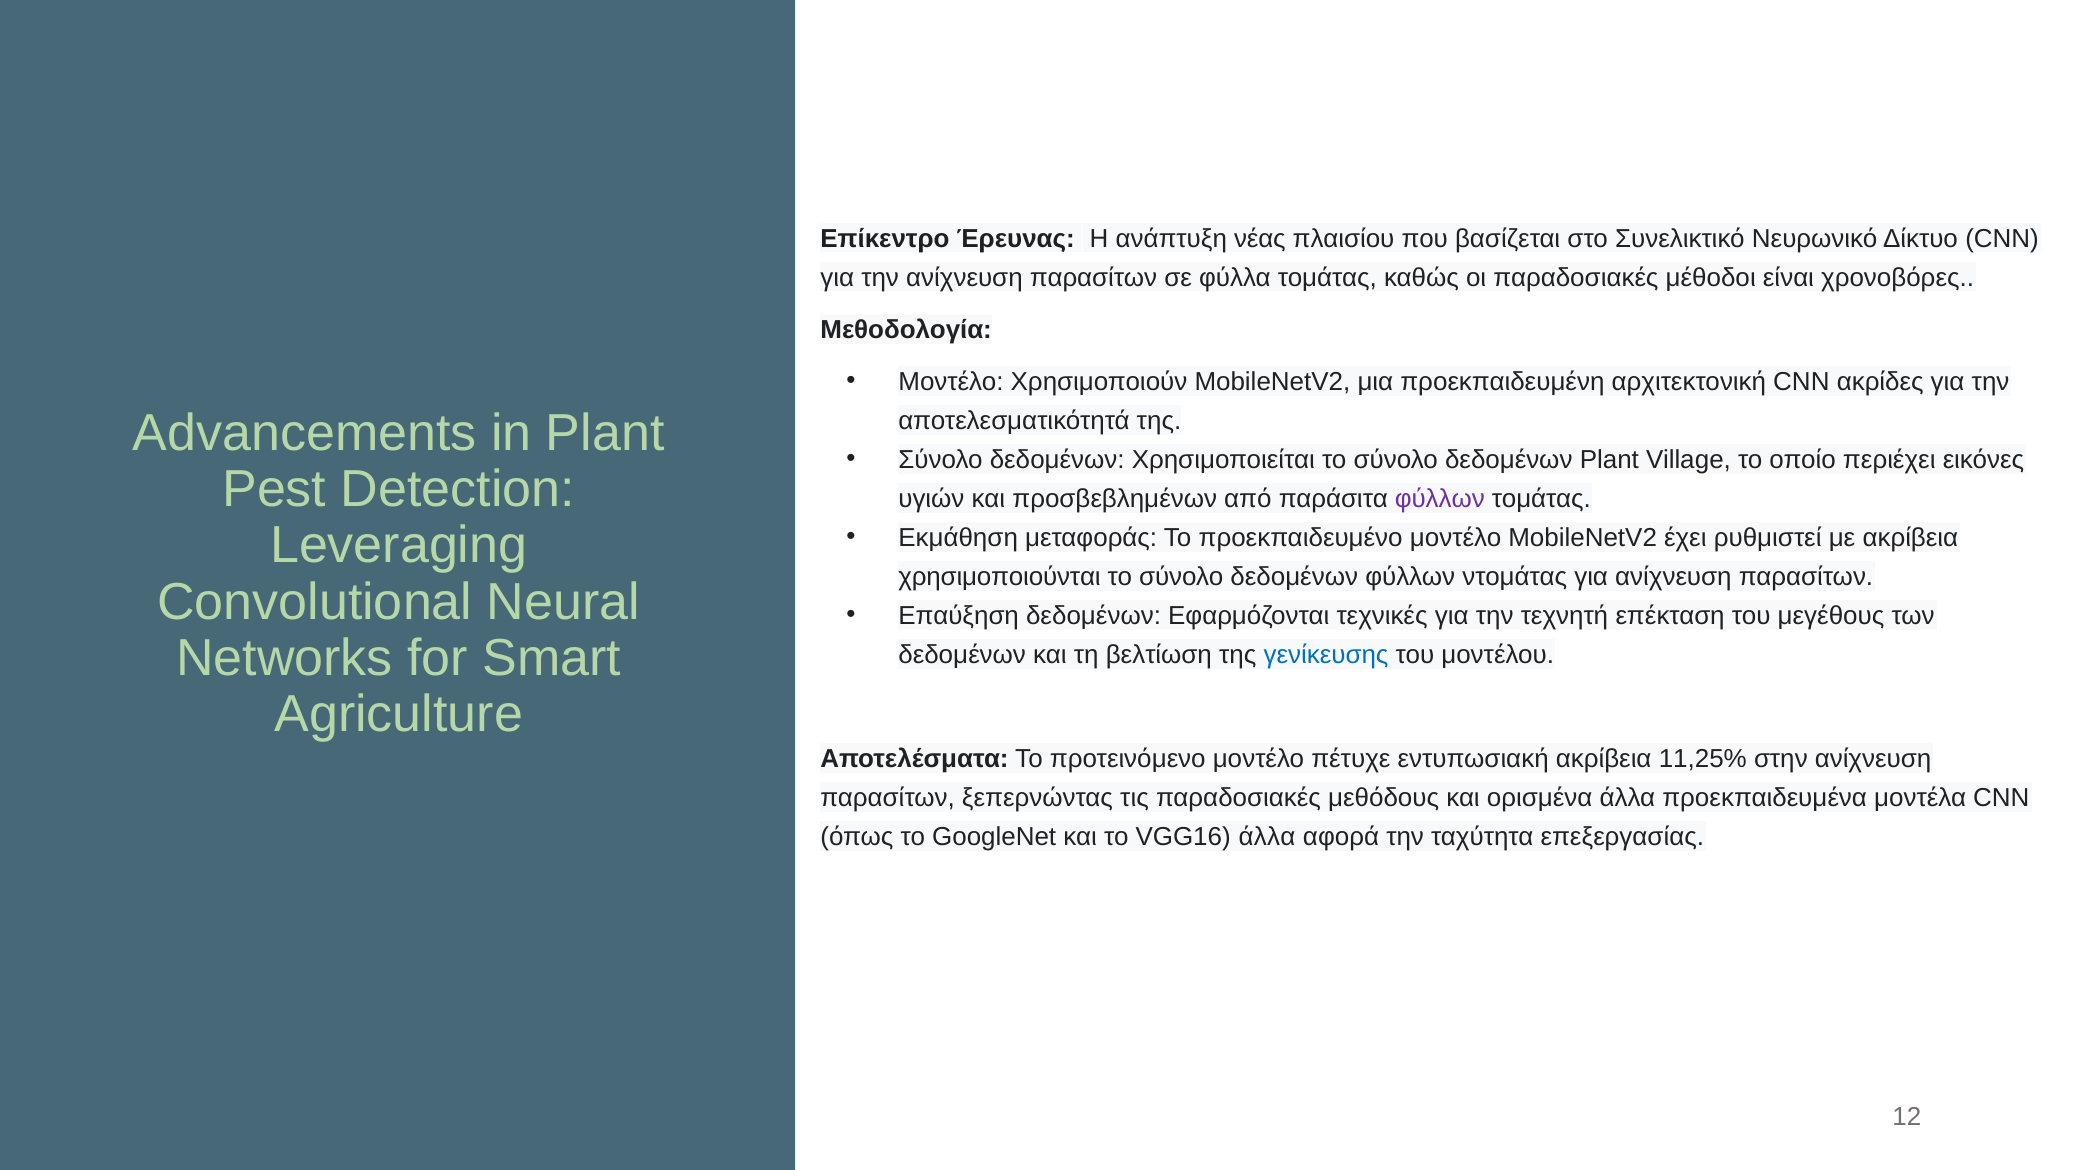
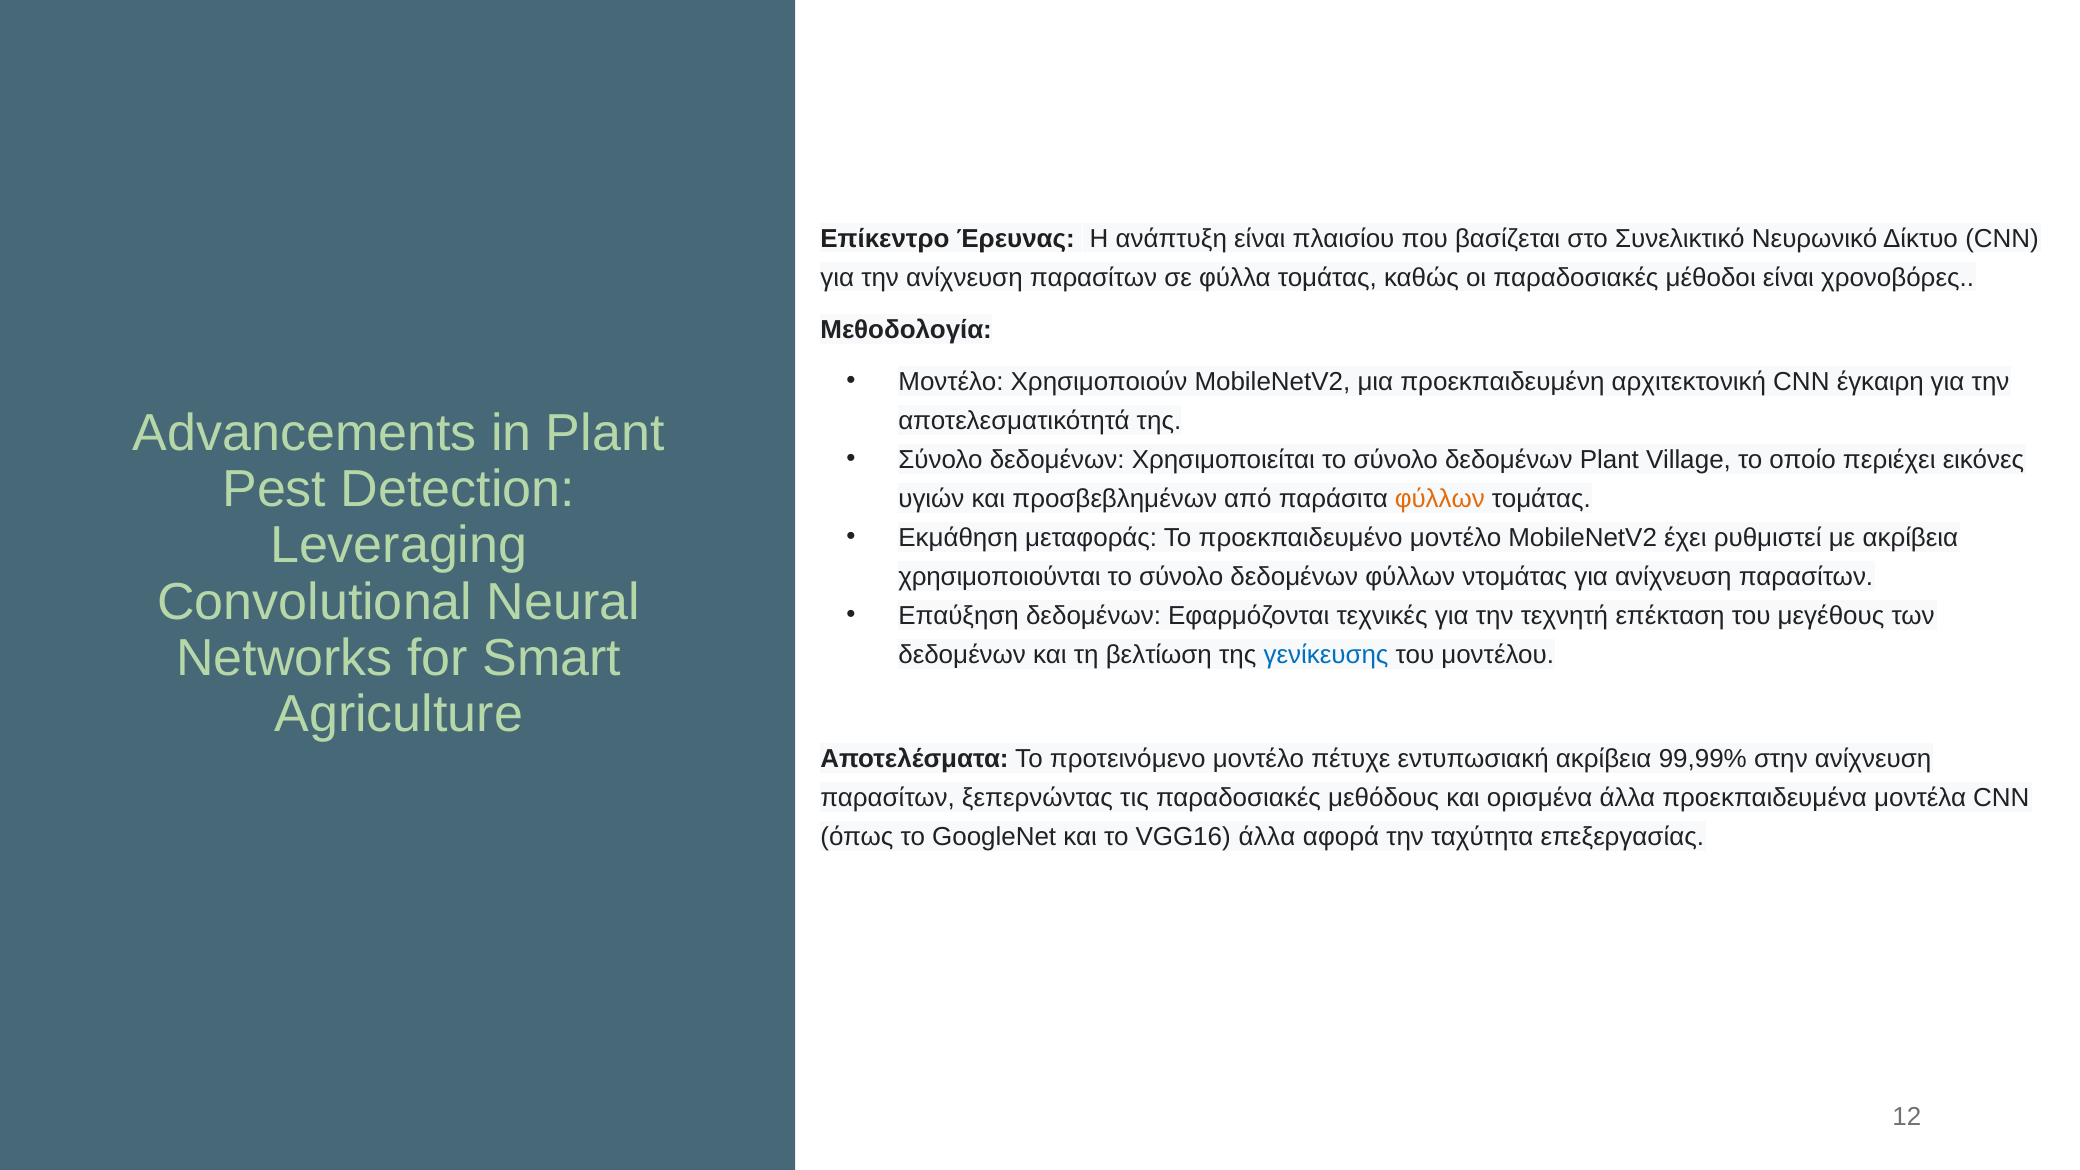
ανάπτυξη νέας: νέας -> είναι (1260, 238)
ακρίδες: ακρίδες -> έγκαιρη (1880, 381)
φύλλων colour: purple -> orange (1440, 498)
11,25%: 11,25% -> 99,99% (1703, 759)
